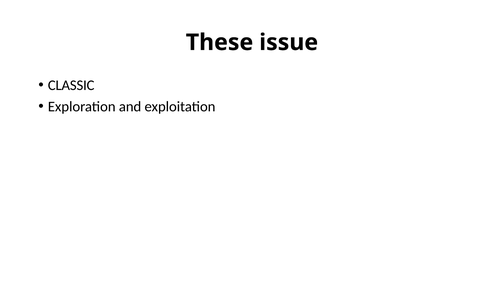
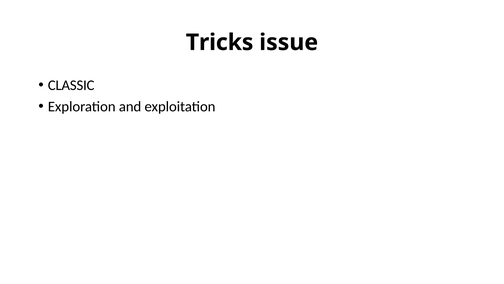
These: These -> Tricks (220, 42)
